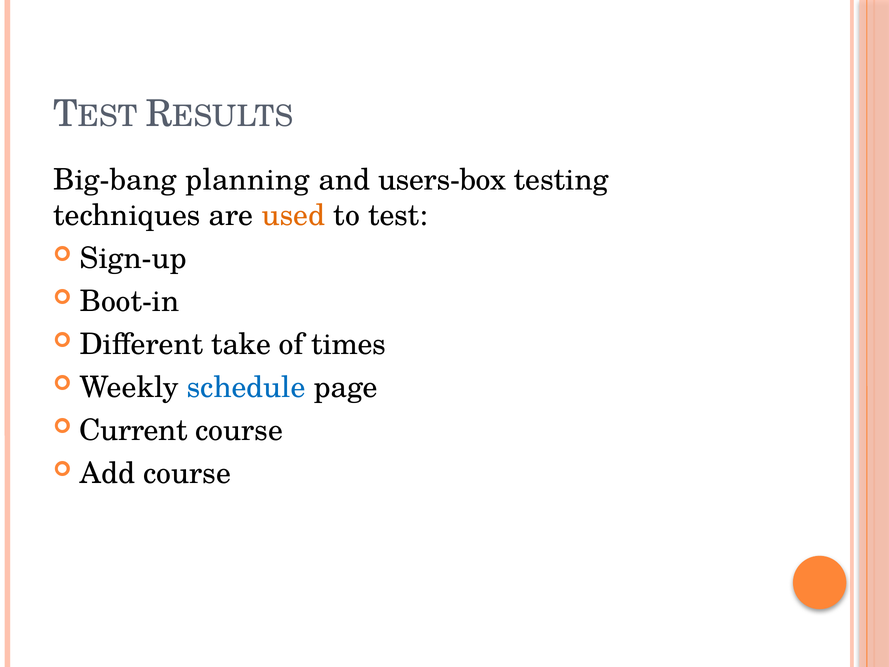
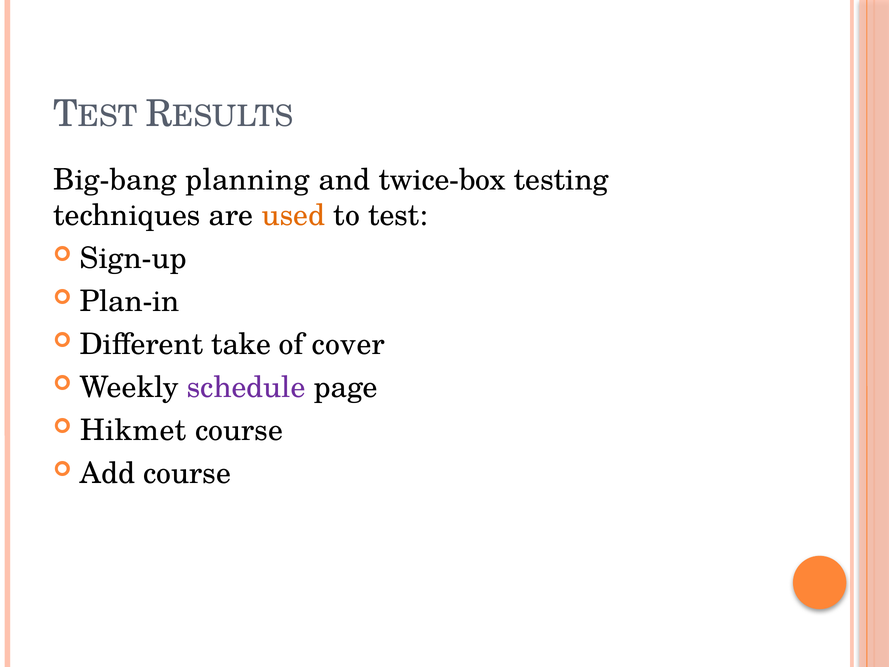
users-box: users-box -> twice-box (442, 180)
Boot-in: Boot-in -> Plan-in (130, 301)
times: times -> cover (348, 344)
schedule colour: blue -> purple (246, 387)
Current: Current -> Hikmet (133, 430)
